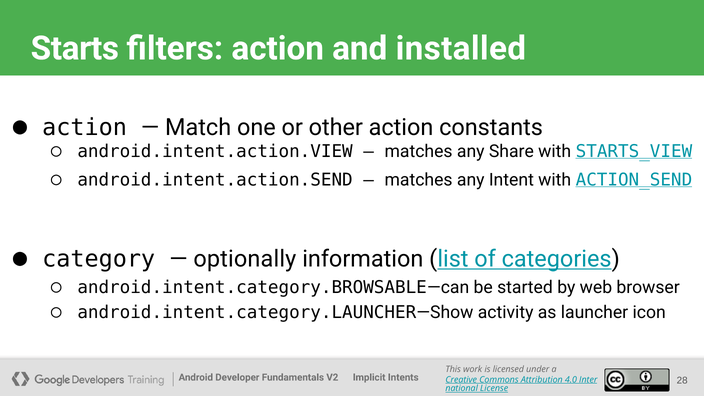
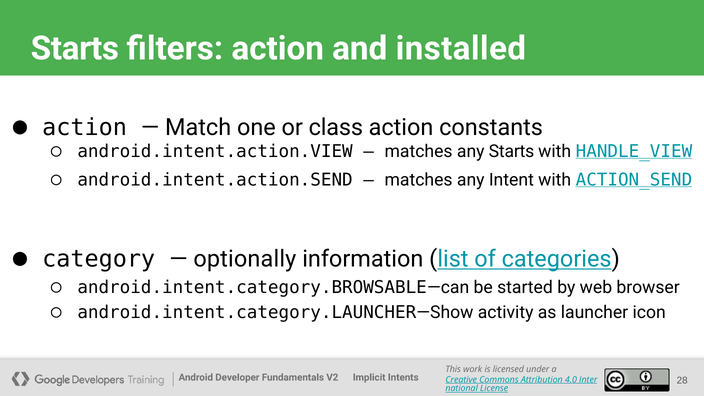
other: other -> class (336, 127)
any Share: Share -> Starts (511, 152)
STARTS_VIEW: STARTS_VIEW -> HANDLE_VIEW (634, 152)
